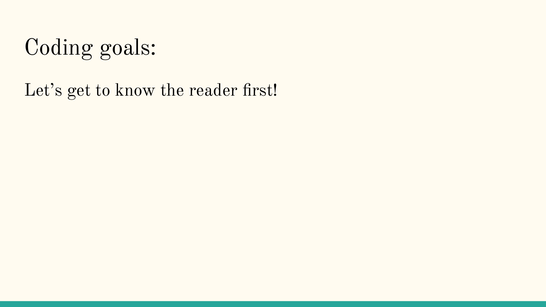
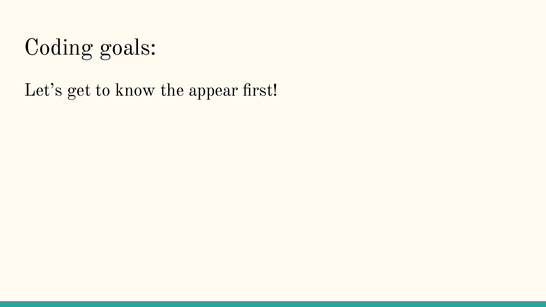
reader: reader -> appear (214, 90)
